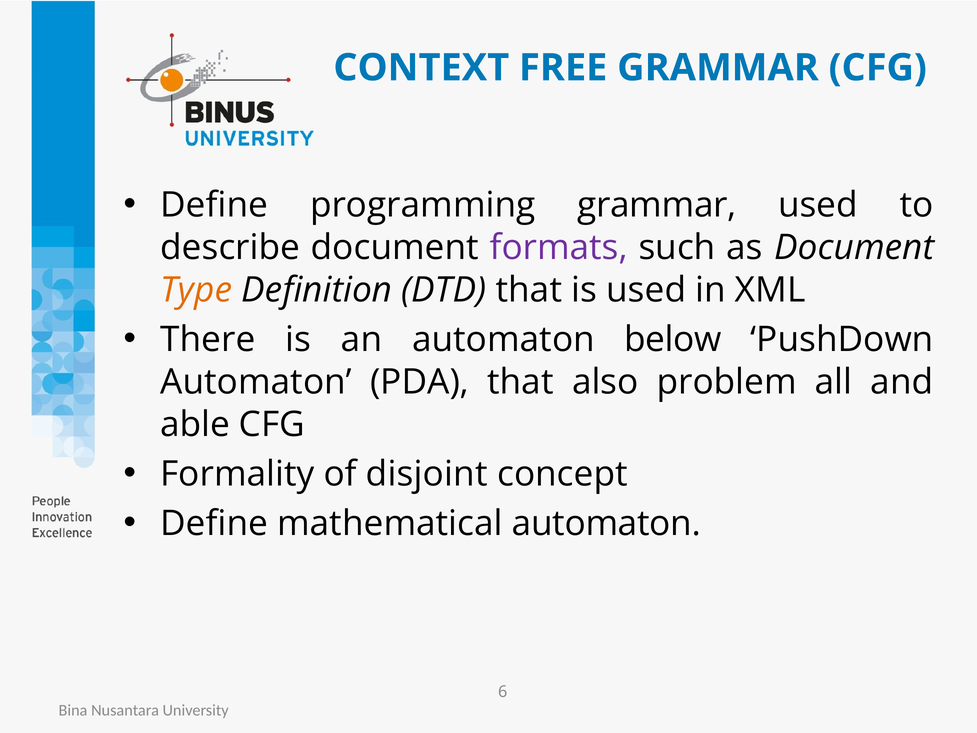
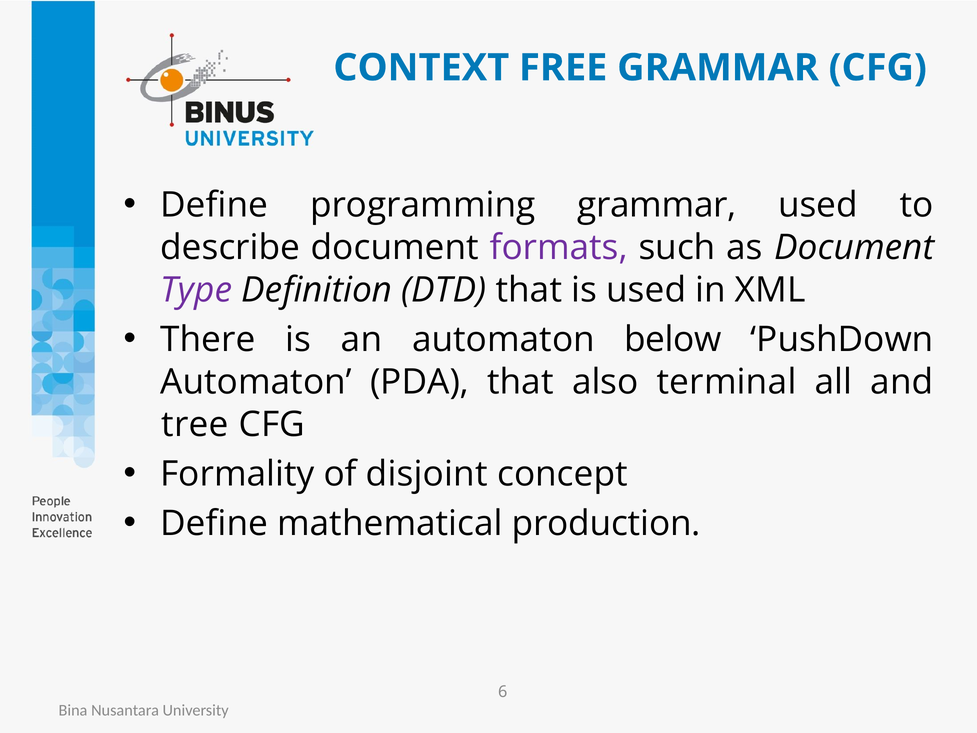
Type colour: orange -> purple (196, 290)
problem: problem -> terminal (727, 382)
able: able -> tree (195, 424)
mathematical automaton: automaton -> production (606, 523)
